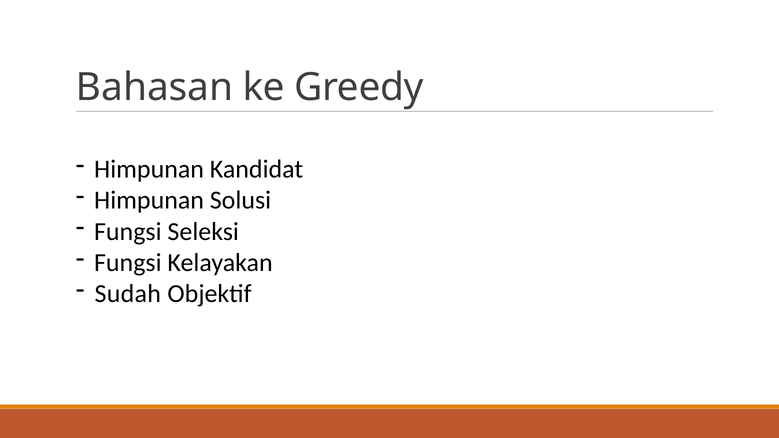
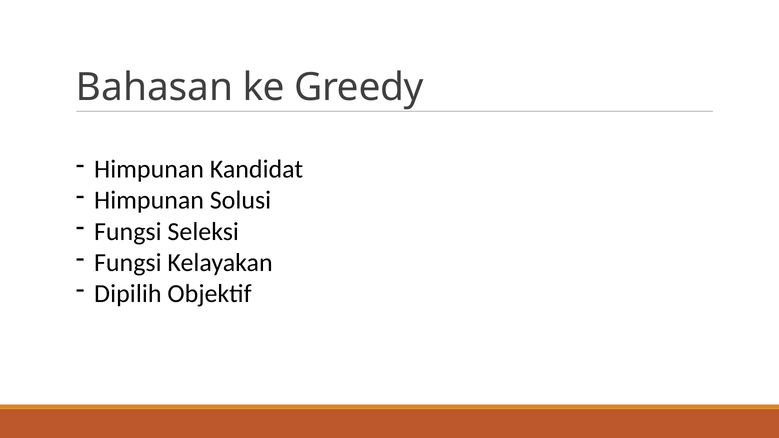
Sudah: Sudah -> Dipilih (128, 294)
